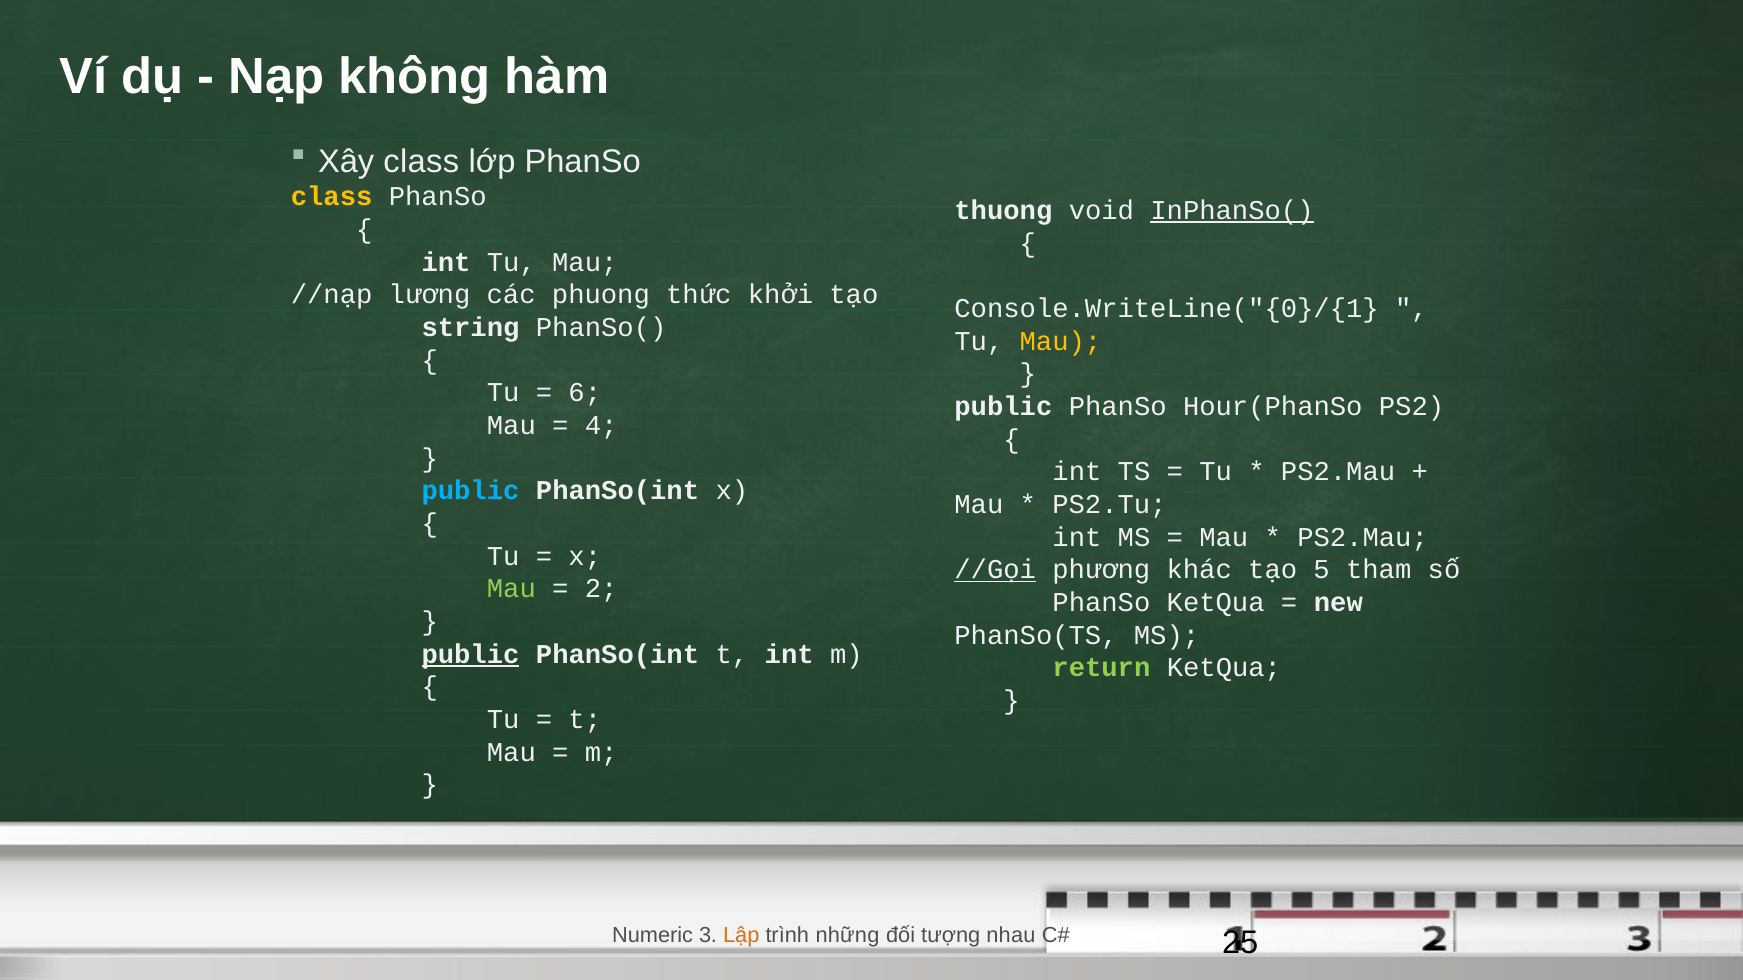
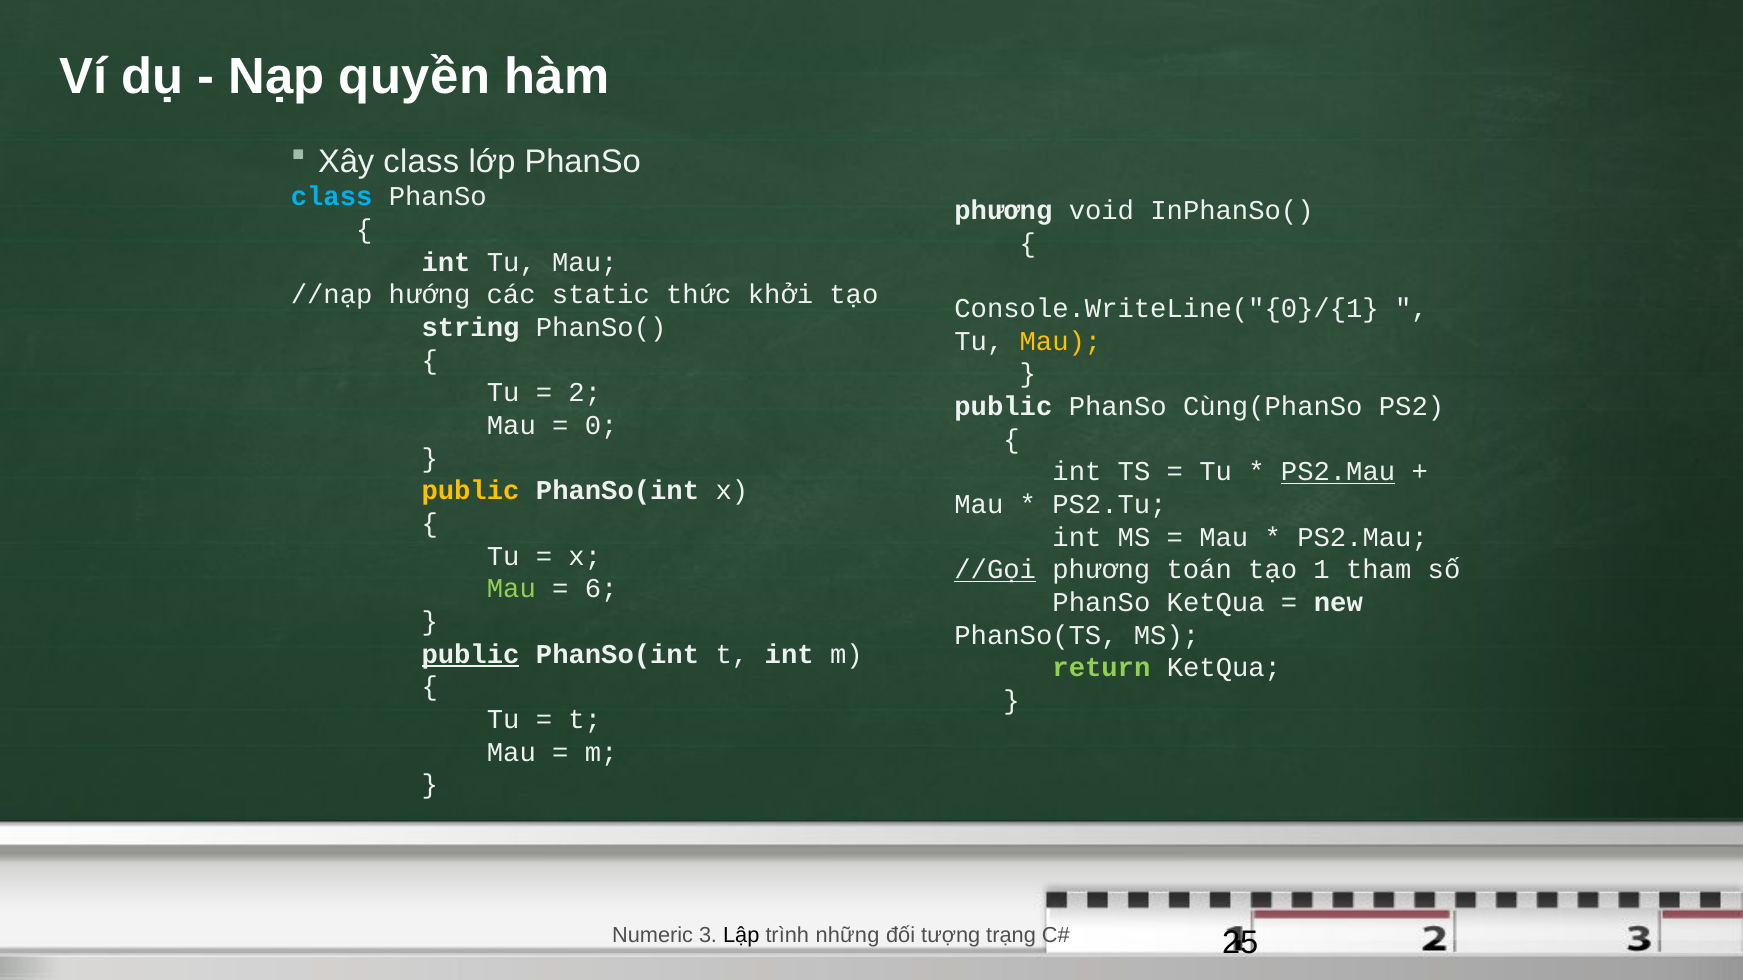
không: không -> quyền (414, 76)
class colour: yellow -> light blue (332, 197)
thuong: thuong -> phương (1003, 211)
InPhanSo( underline: present -> none (1232, 211)
lương: lương -> hướng (430, 295)
phuong: phuong -> static (601, 295)
6: 6 -> 2 (585, 393)
Hour(PhanSo: Hour(PhanSo -> Cùng(PhanSo (1273, 407)
4: 4 -> 0 (601, 426)
PS2.Mau underline: none -> present (1338, 472)
public colour: light blue -> yellow (470, 491)
khác: khác -> toán (1199, 570)
5: 5 -> 1 (1322, 570)
2: 2 -> 6 (601, 589)
Lập colour: orange -> black (741, 936)
nhau: nhau -> trạng (1011, 936)
